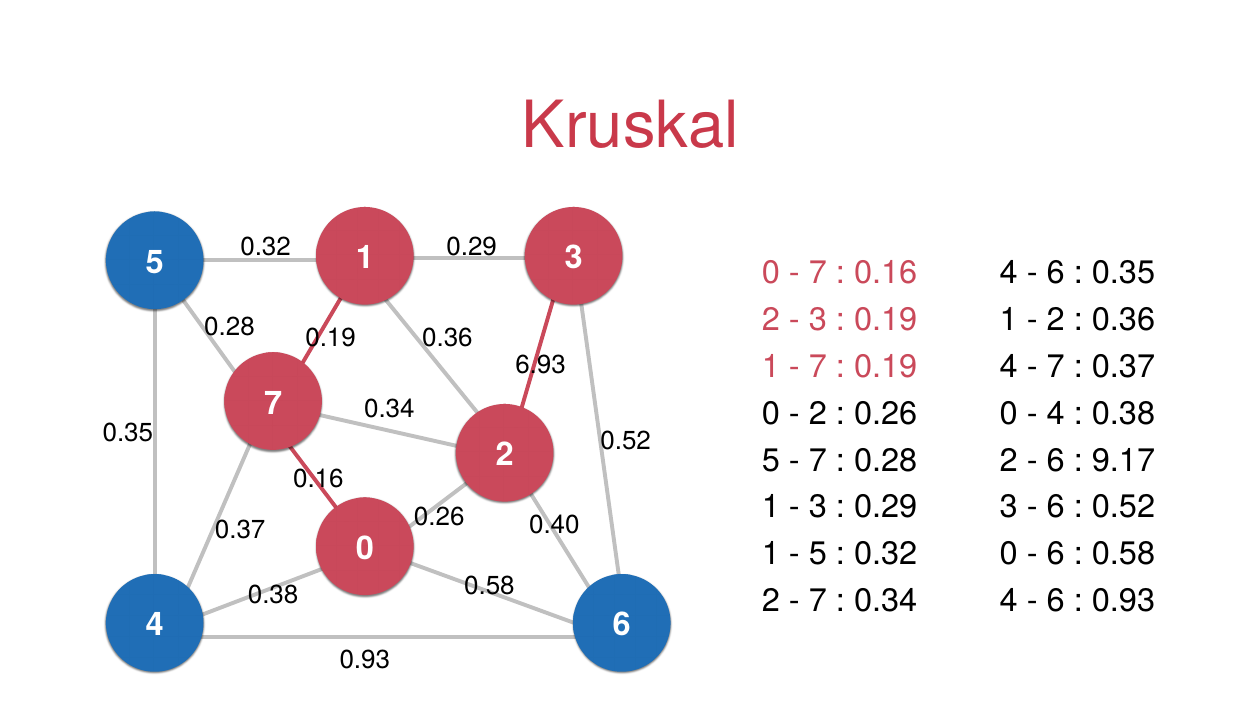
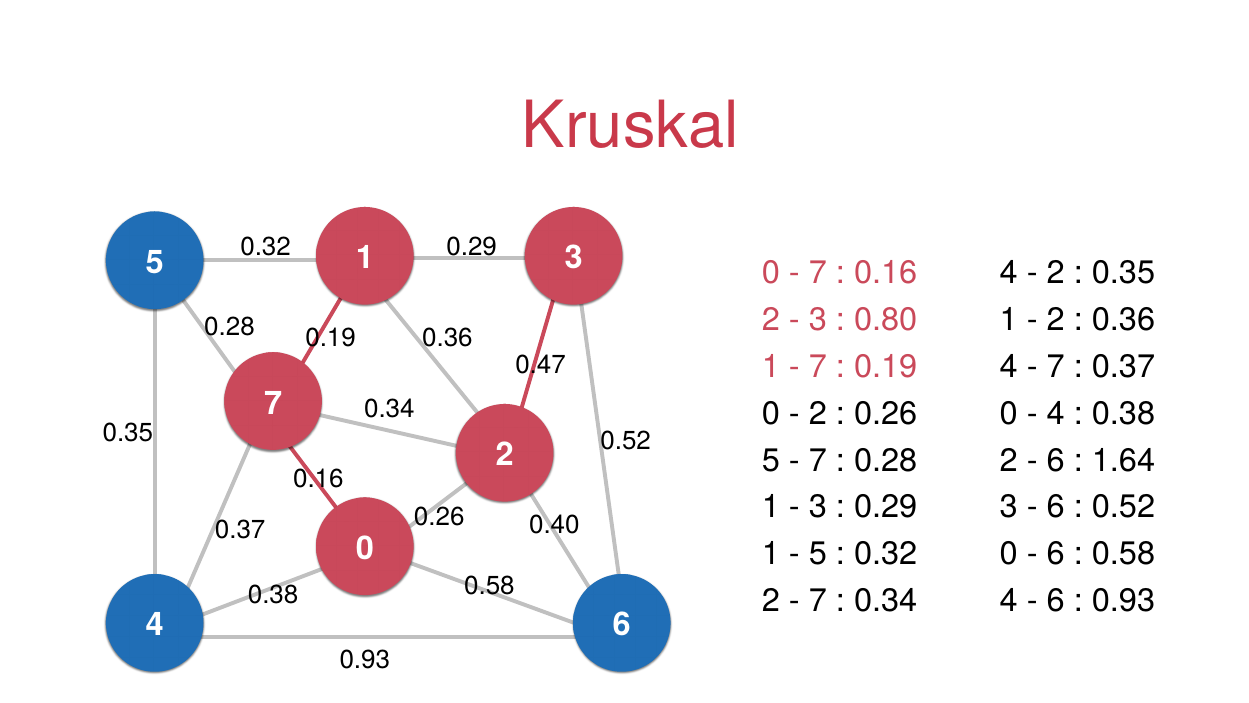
6: 6 -> 2 (1056, 273)
0.19: 0.19 -> 0.80 (886, 320)
6.93: 6.93 -> 0.47 (541, 364)
9.17: 9.17 -> 1.64 (1124, 460)
